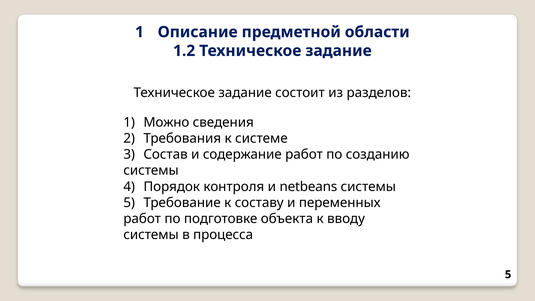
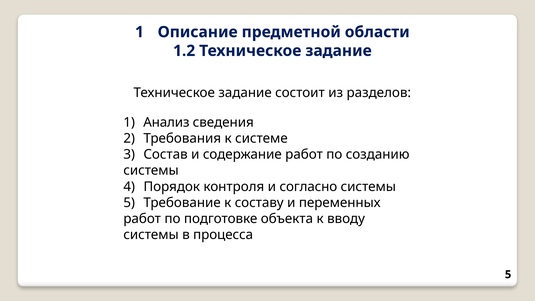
Можно: Можно -> Анализ (166, 122)
netbeans: netbeans -> согласно (308, 187)
